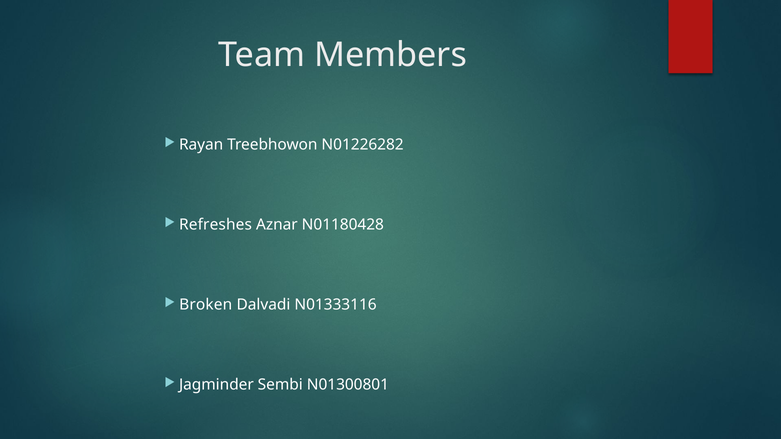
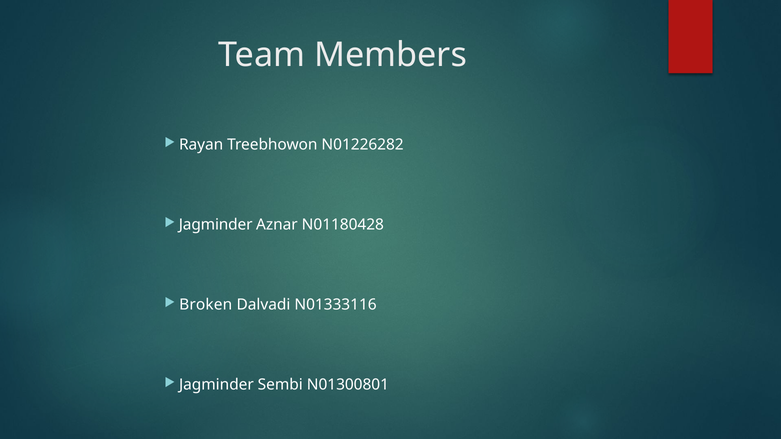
Refreshes: Refreshes -> Jagminder (216, 225)
